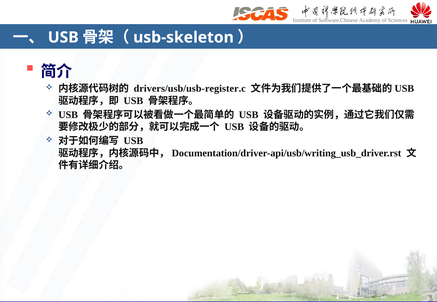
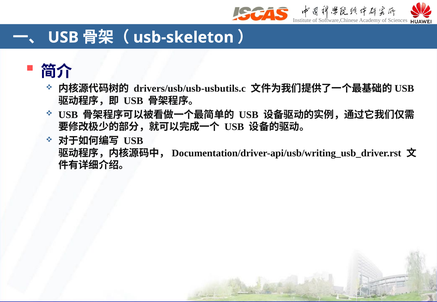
drivers/usb/usb-register.c: drivers/usb/usb-register.c -> drivers/usb/usb-usbutils.c (190, 89)
